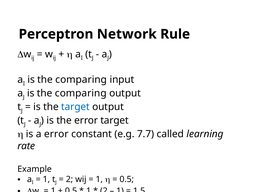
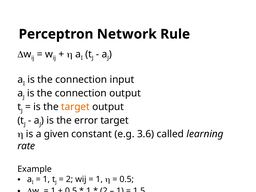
comparing: comparing -> connection (81, 80)
comparing: comparing -> connection (81, 93)
target colour: blue -> orange (75, 107)
a error: error -> given (56, 134)
7.7: 7.7 -> 3.6 (146, 134)
